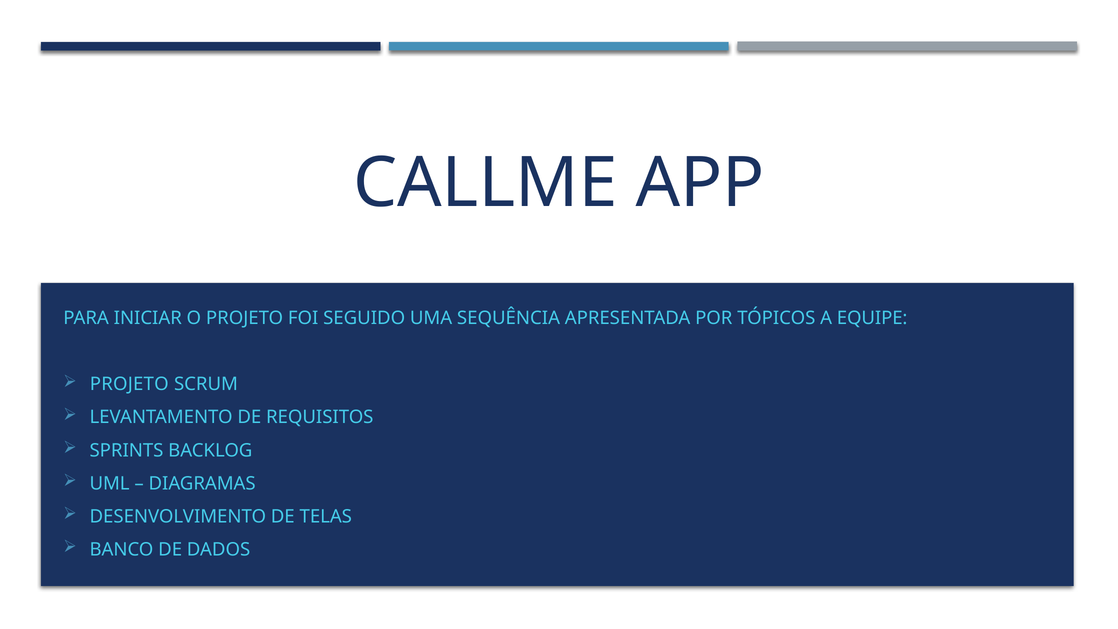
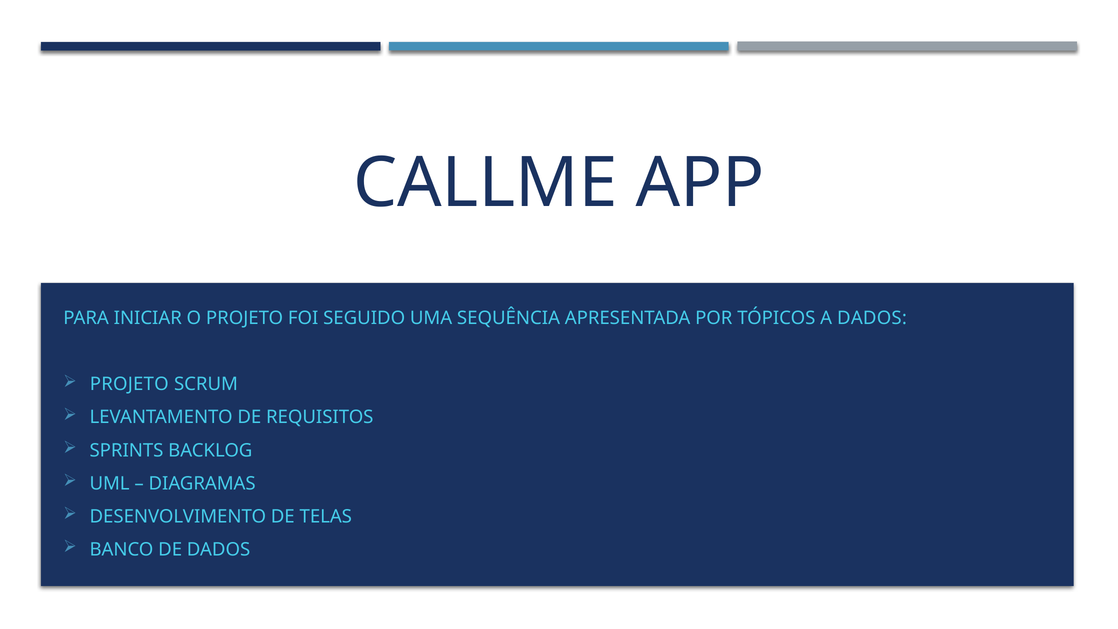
A EQUIPE: EQUIPE -> DADOS (872, 318)
